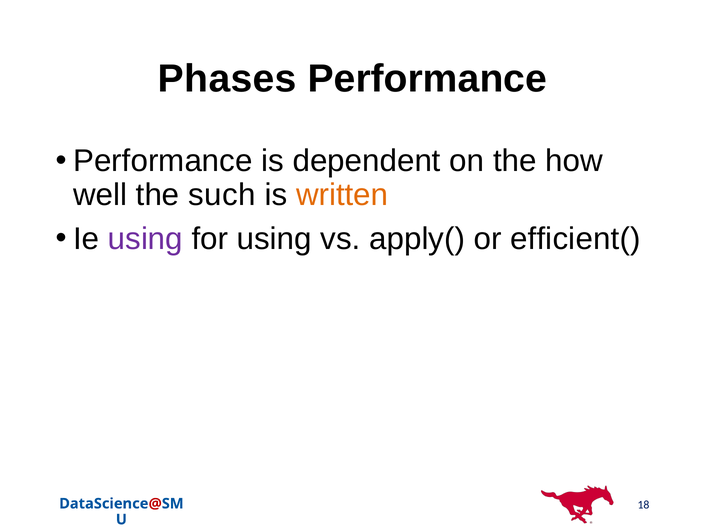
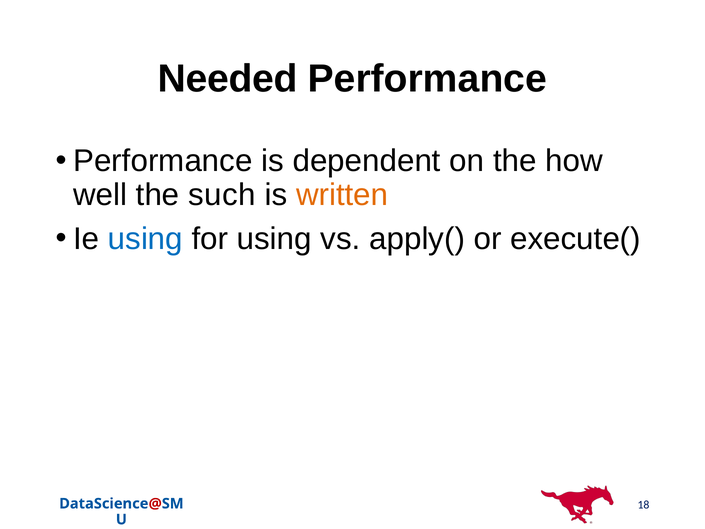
Phases: Phases -> Needed (228, 79)
using colour: purple -> blue (145, 239)
efficient(: efficient( -> execute( (576, 239)
